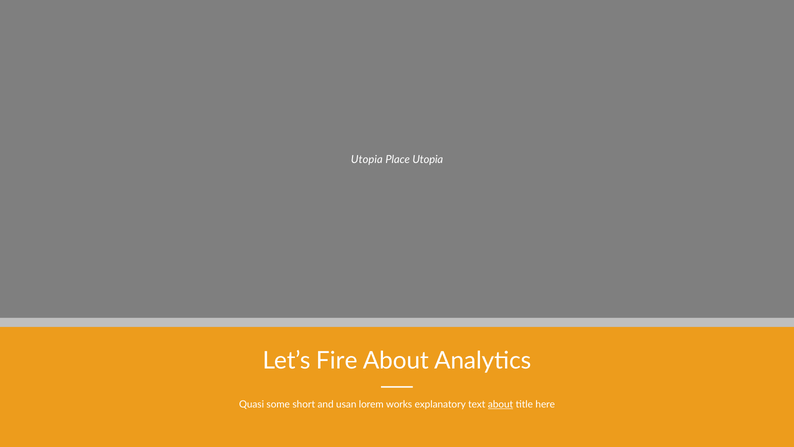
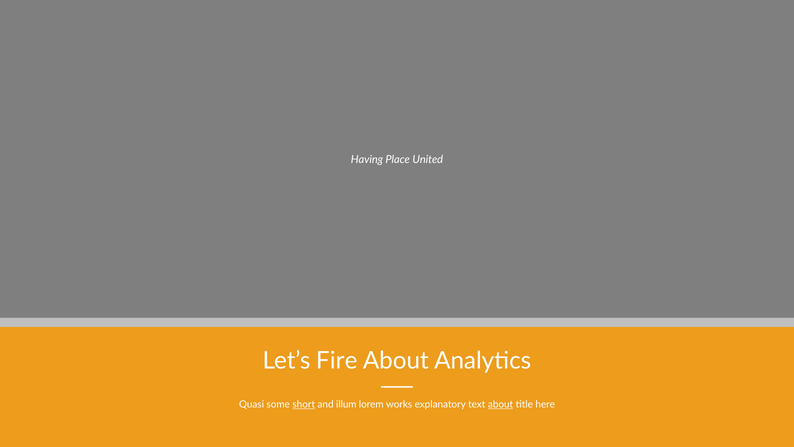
Utopia: Utopia -> Having (367, 160)
Place Utopia: Utopia -> United (428, 160)
short underline: none -> present (304, 404)
usan: usan -> illum (346, 404)
